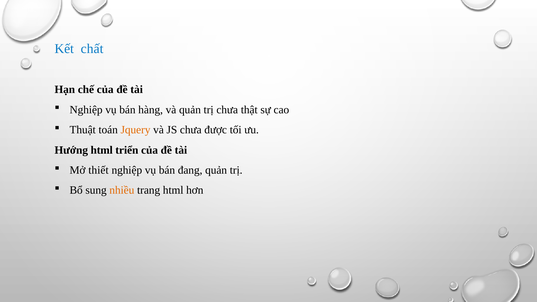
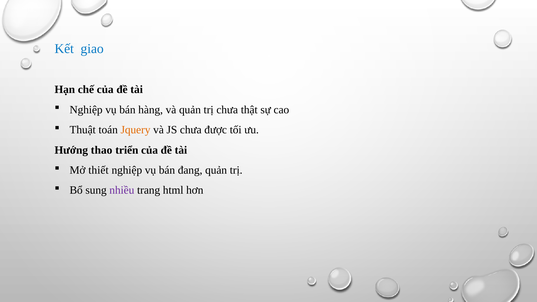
chất: chất -> giao (92, 49)
Hướng html: html -> thao (102, 150)
nhiều colour: orange -> purple (122, 190)
